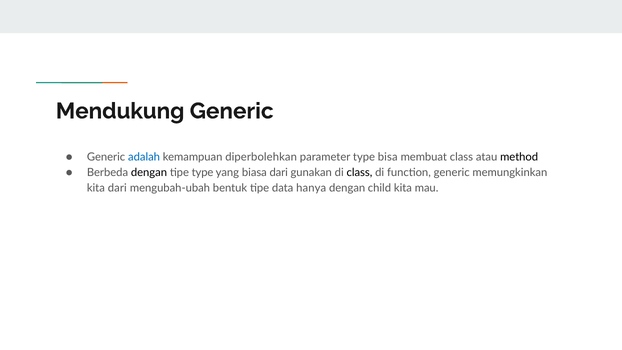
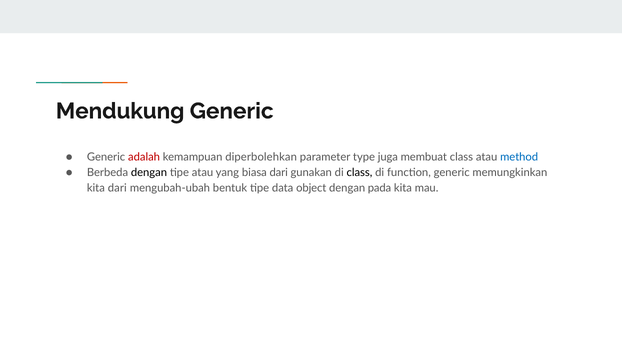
adalah colour: blue -> red (144, 157)
bisa: bisa -> juga (388, 157)
method colour: black -> blue (519, 157)
tipe type: type -> atau (203, 173)
hanya: hanya -> object (311, 188)
child: child -> pada (379, 188)
